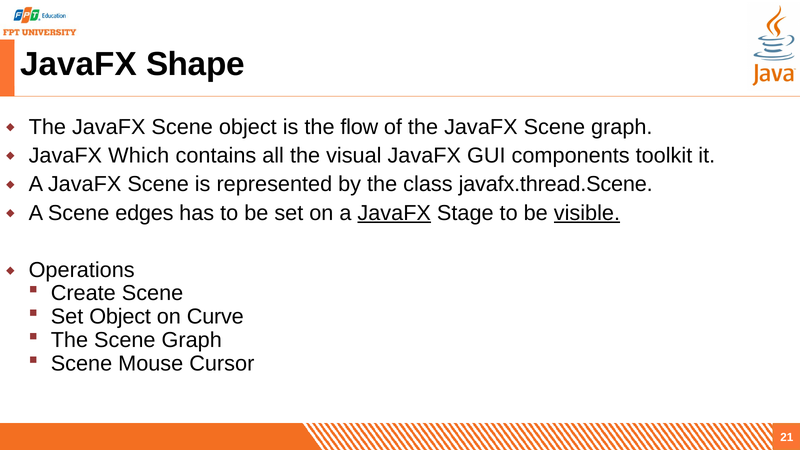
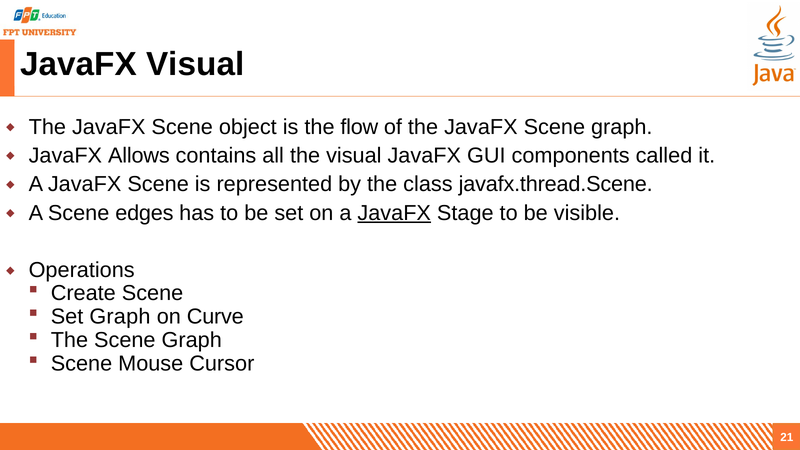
JavaFX Shape: Shape -> Visual (195, 64)
Which: Which -> Allows (139, 156)
toolkit: toolkit -> called (664, 156)
visible underline: present -> none (587, 213)
Set Object: Object -> Graph (120, 317)
